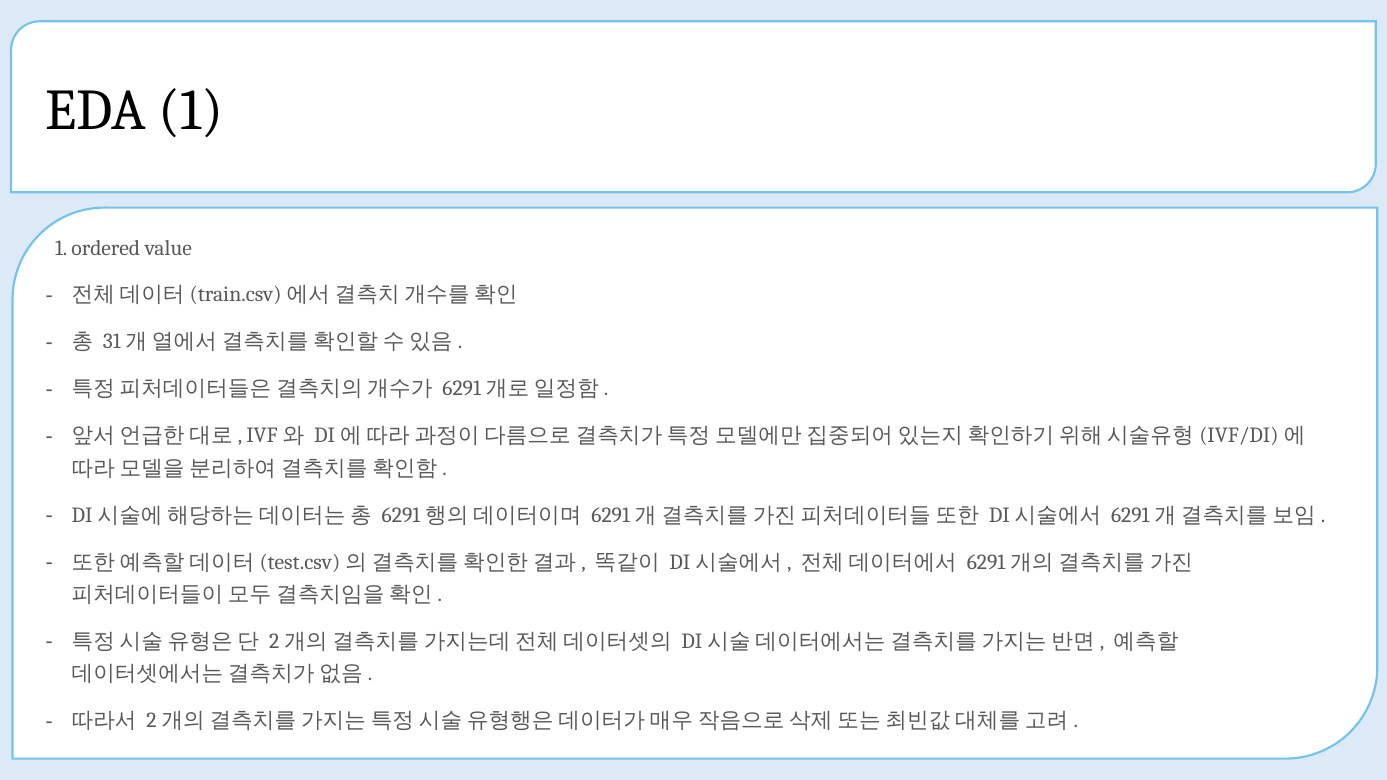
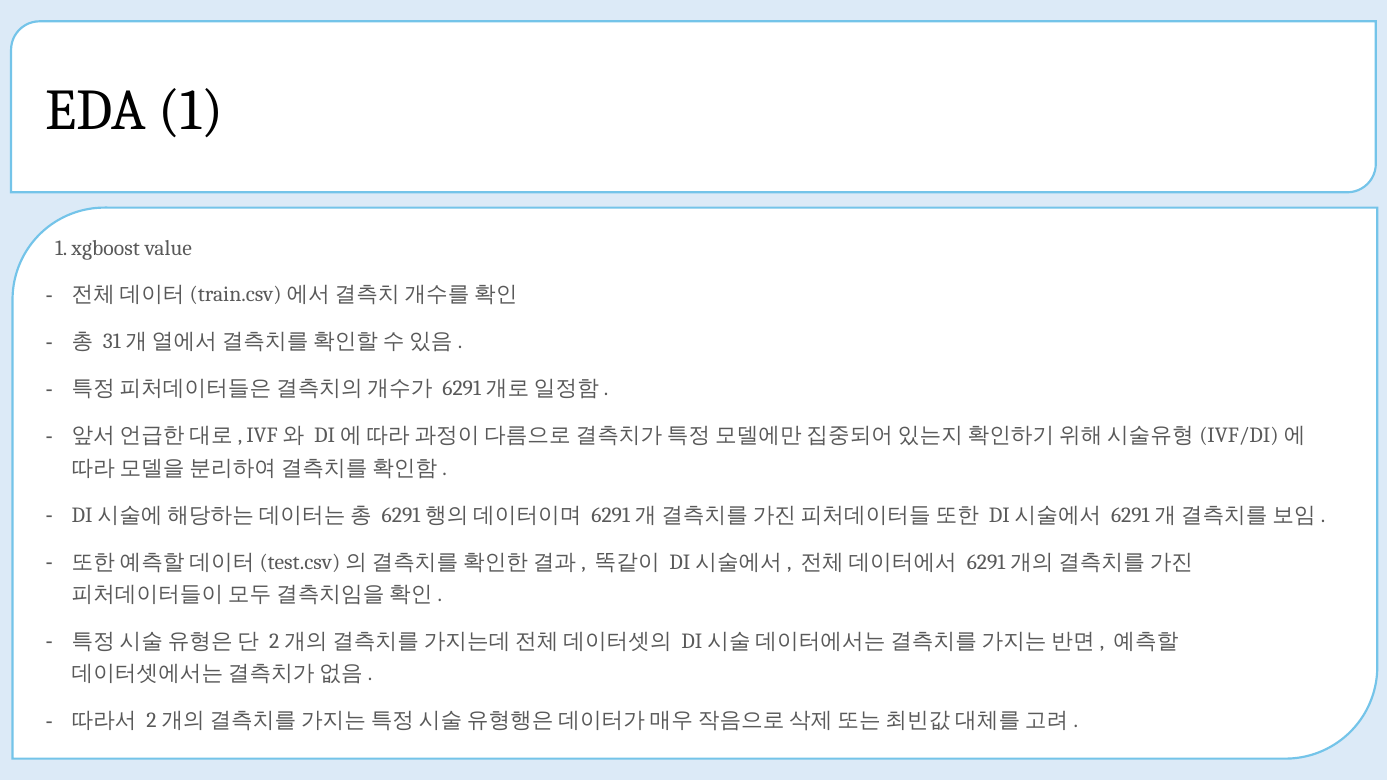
ordered: ordered -> xgboost (106, 248)
